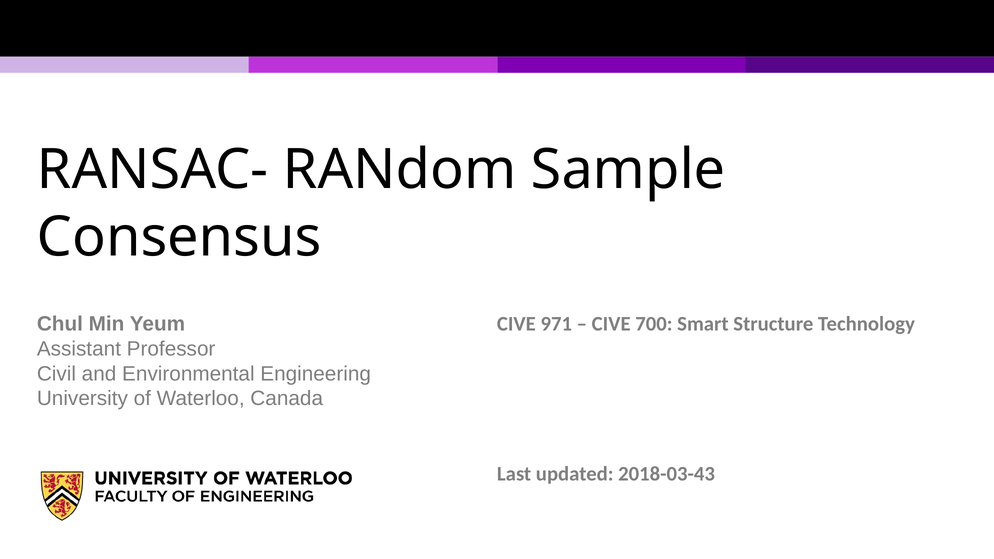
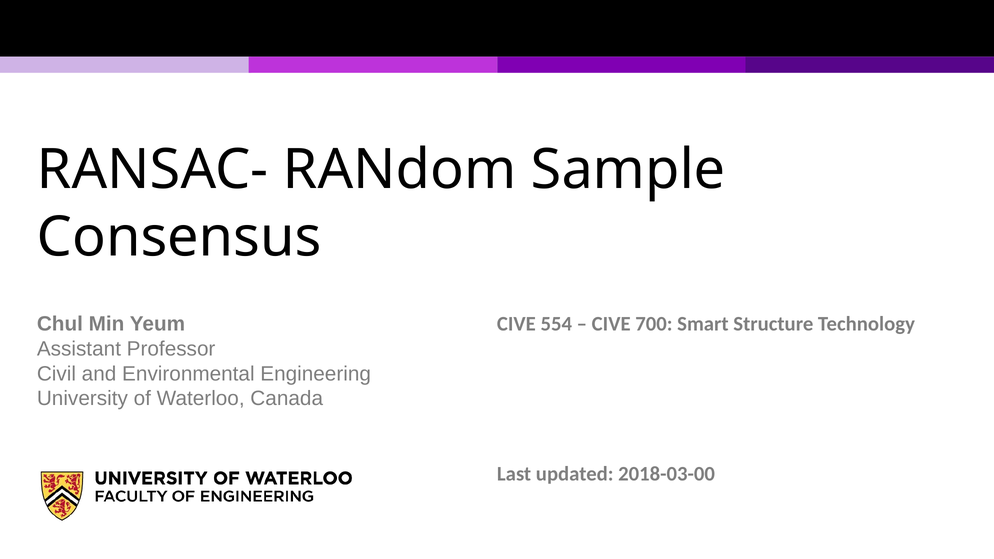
971: 971 -> 554 (556, 324)
2018-03-43: 2018-03-43 -> 2018-03-00 (667, 474)
